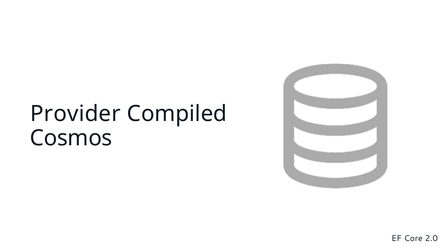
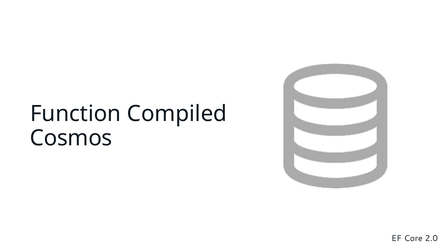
Provider: Provider -> Function (76, 113)
